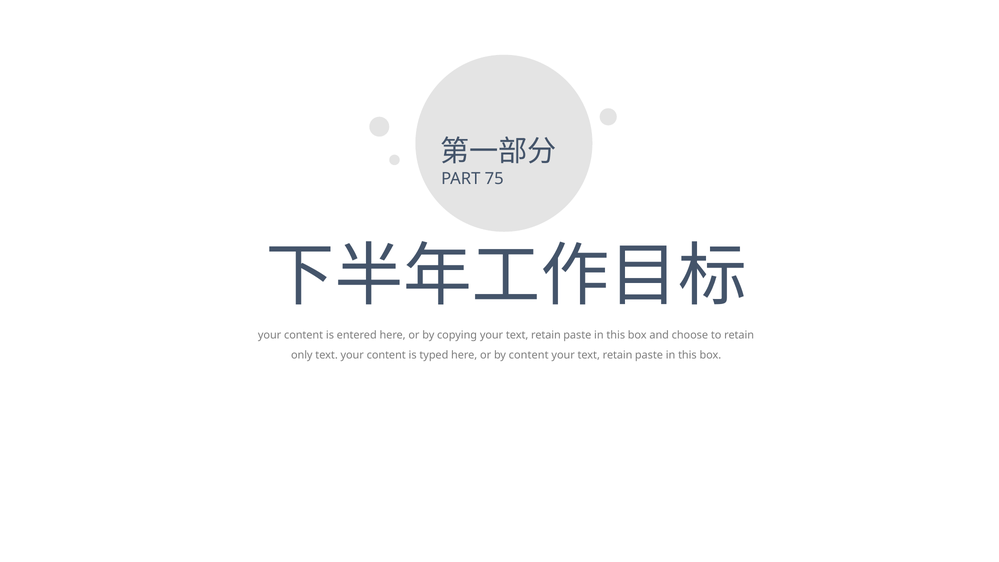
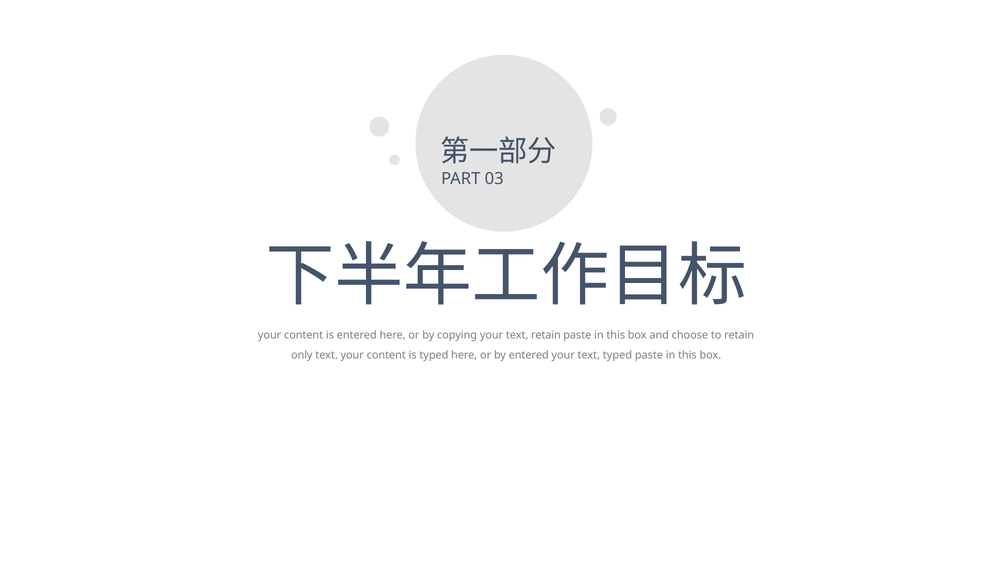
75: 75 -> 03 (494, 179)
by content: content -> entered (529, 355)
retain: retain -> typed (617, 355)
